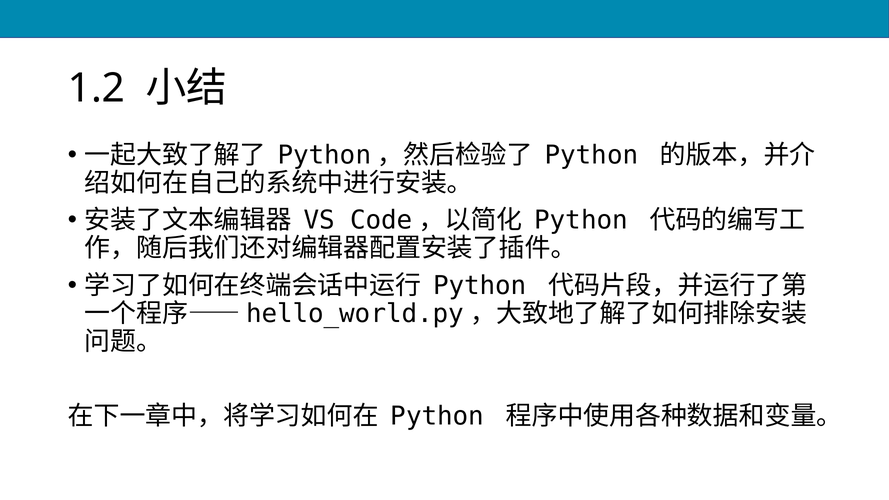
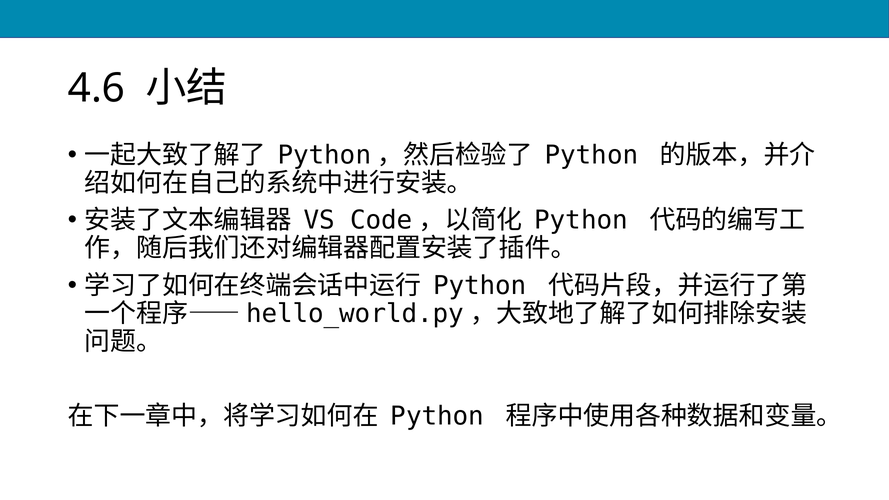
1.2: 1.2 -> 4.6 (97, 88)
